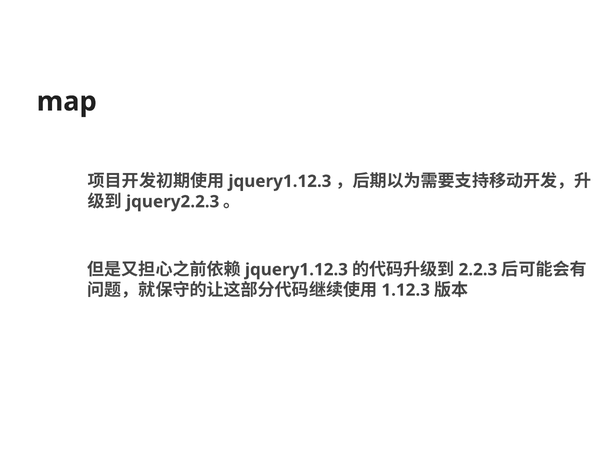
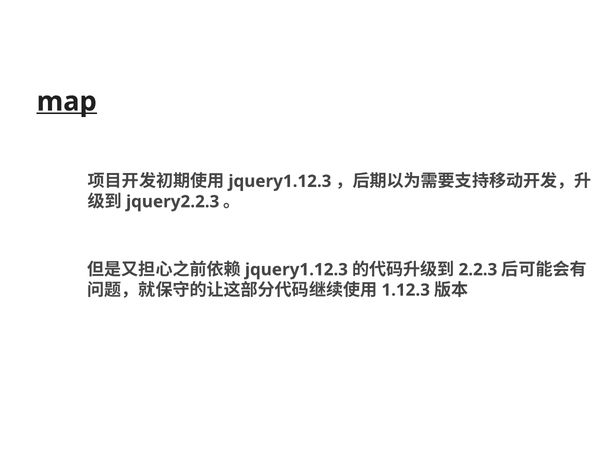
map underline: none -> present (67, 102)
